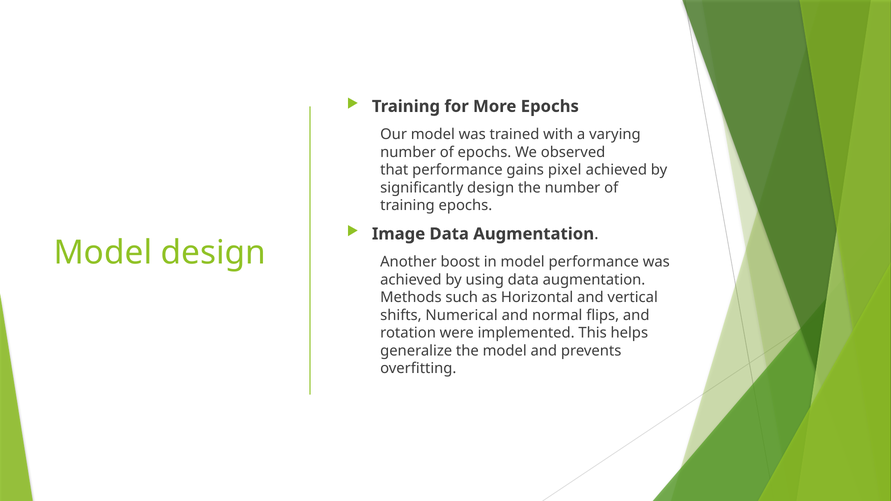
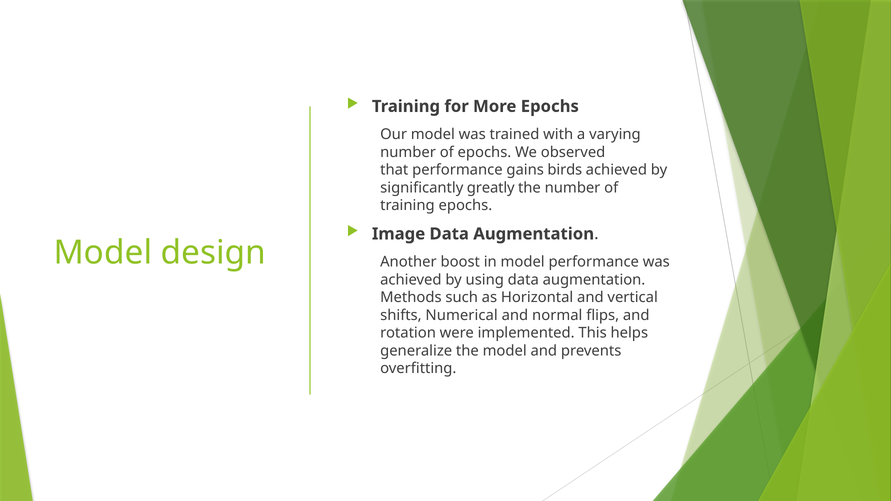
pixel: pixel -> birds (565, 170)
significantly design: design -> greatly (491, 188)
